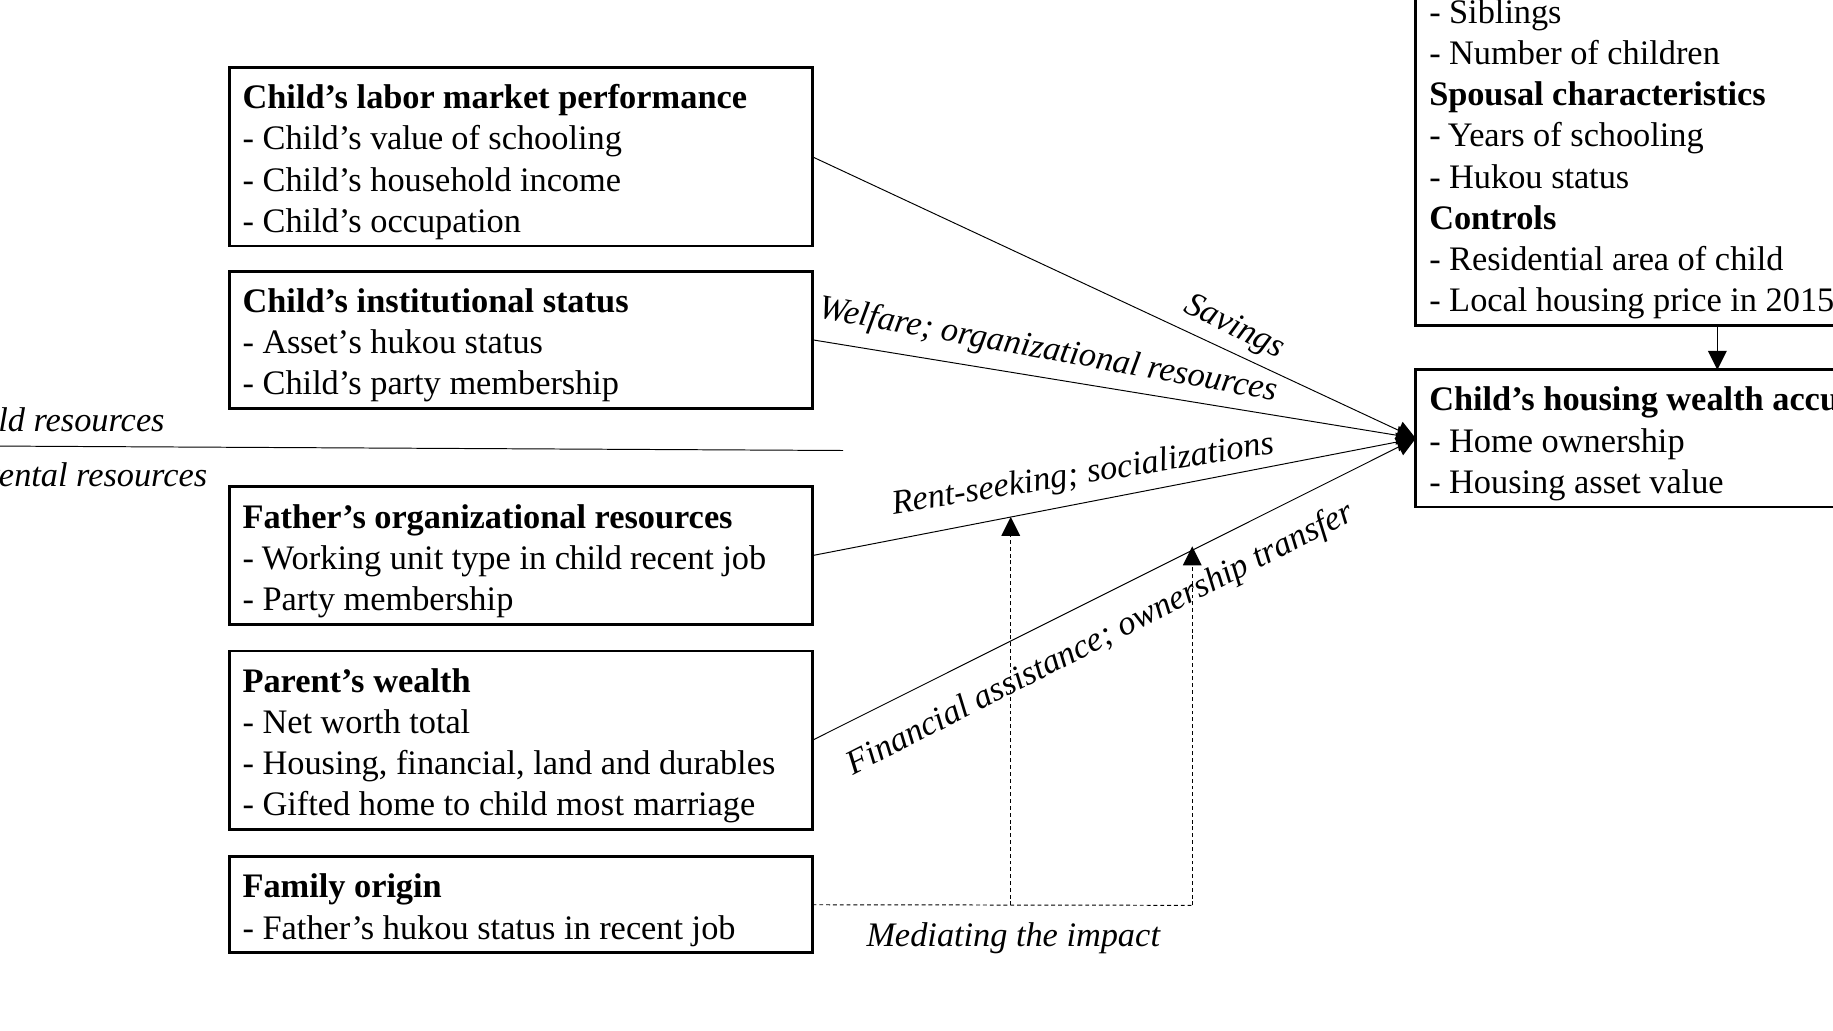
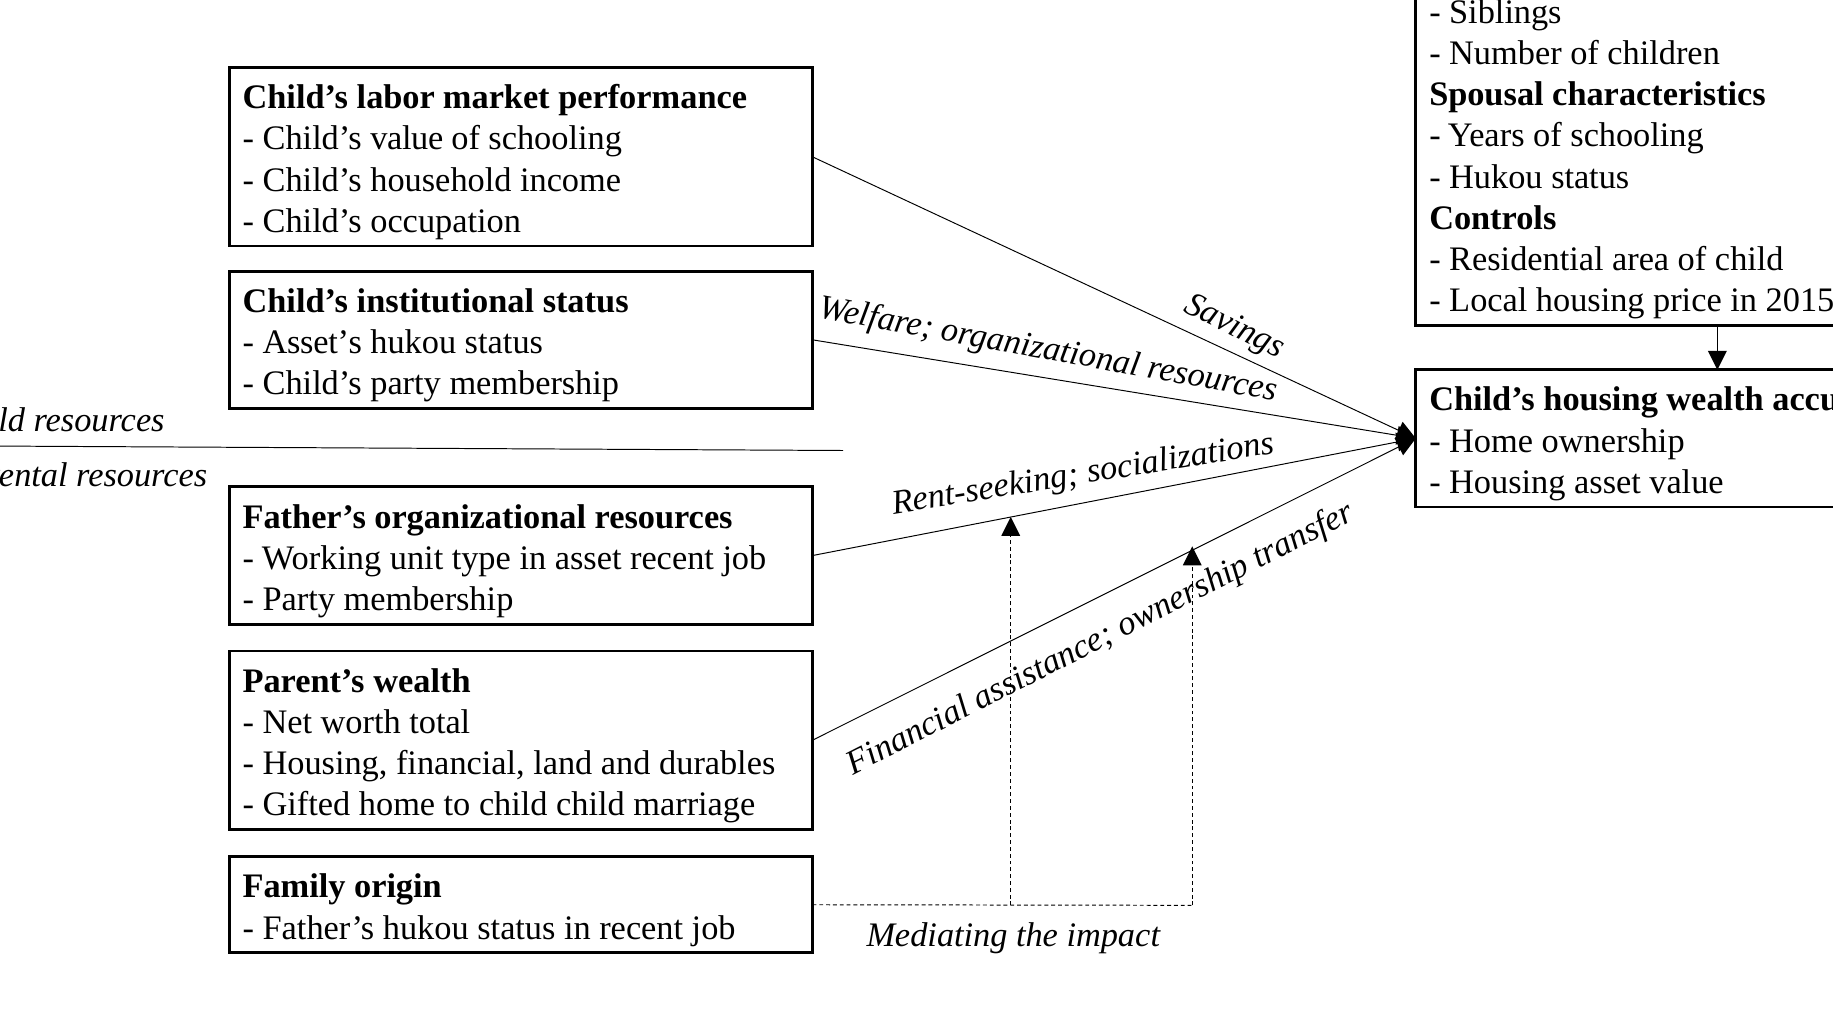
in child: child -> asset (588, 558)
child most: most -> child (590, 805)
